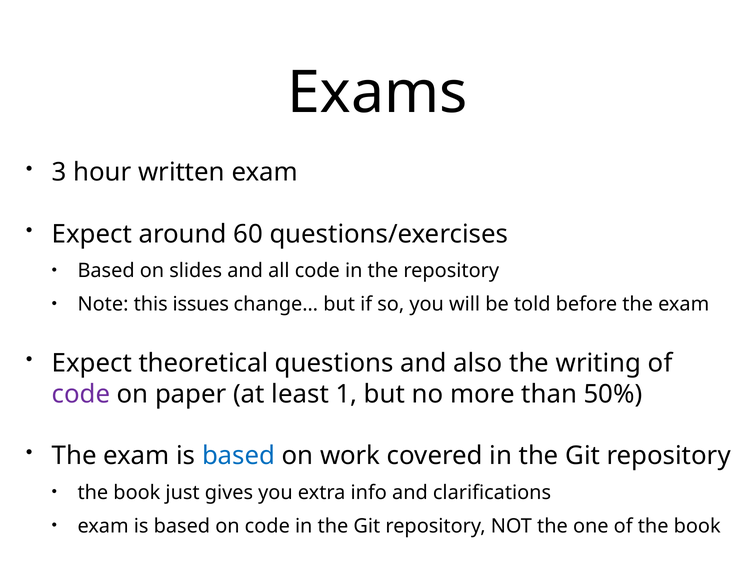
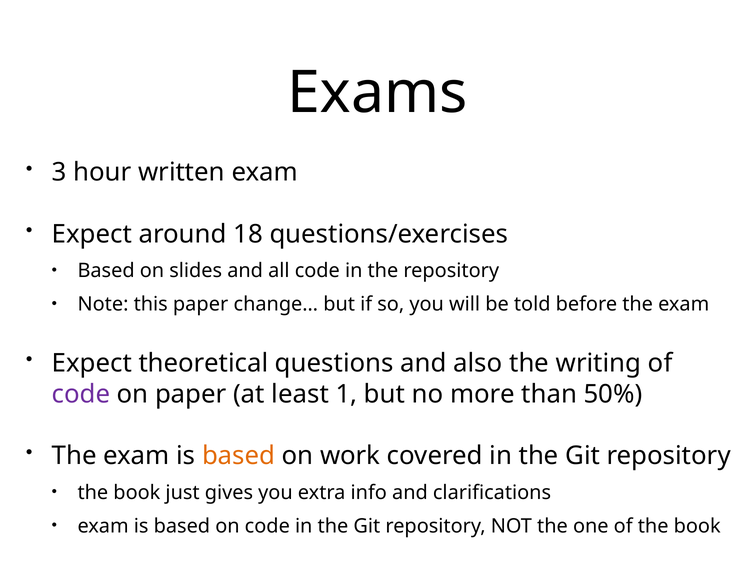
60: 60 -> 18 (248, 234)
this issues: issues -> paper (201, 304)
based colour: blue -> orange (239, 456)
